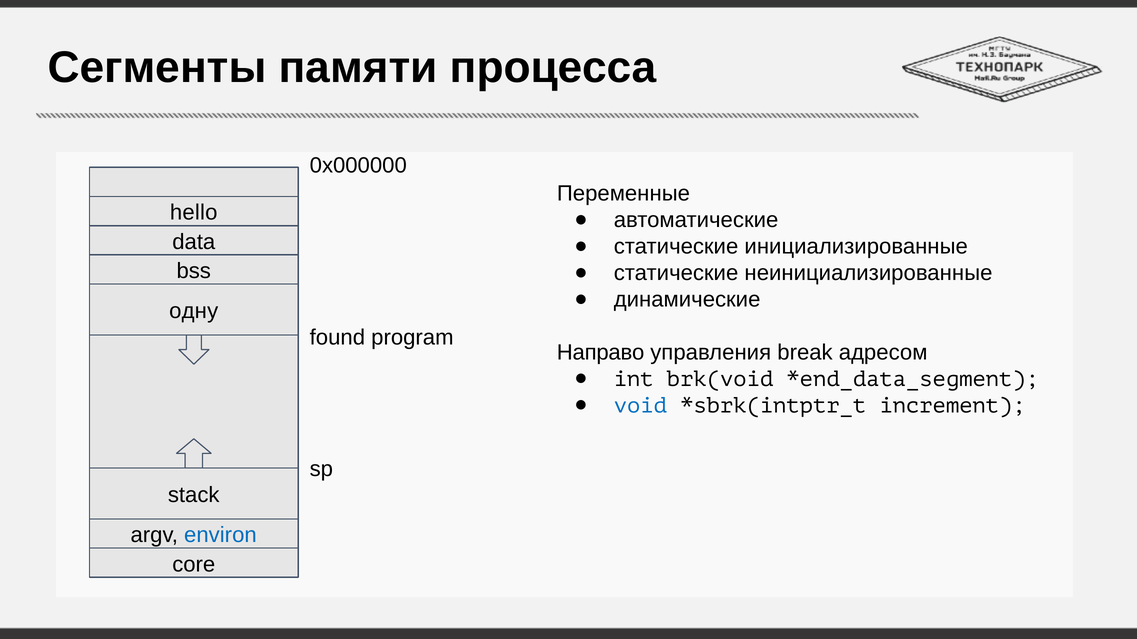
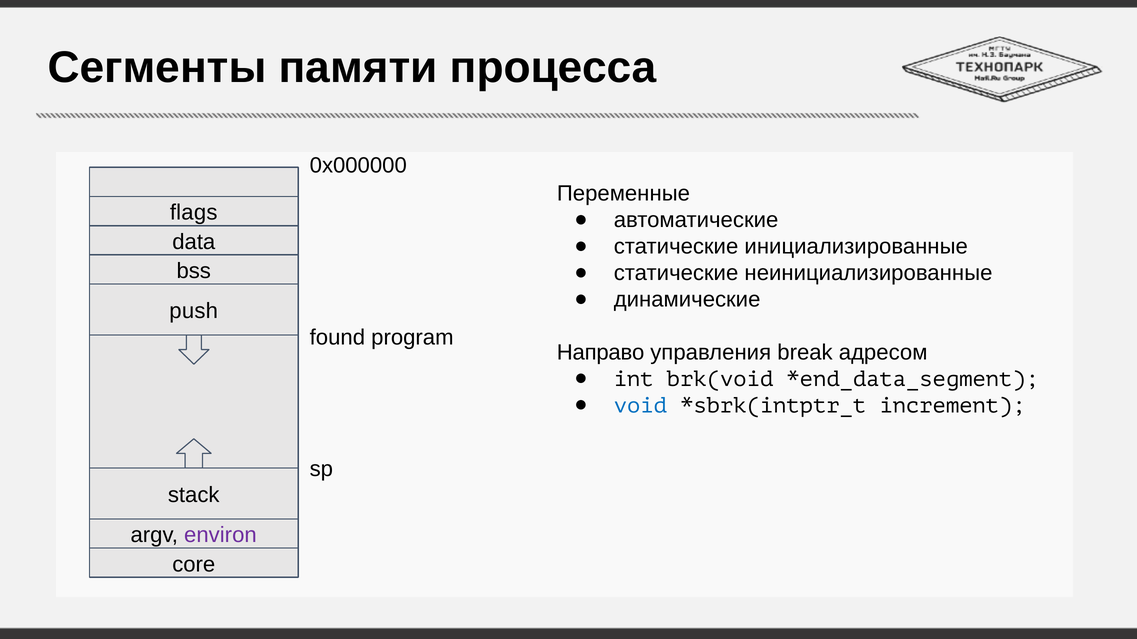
hello: hello -> flags (194, 213)
одну: одну -> push (194, 311)
environ colour: blue -> purple (220, 536)
